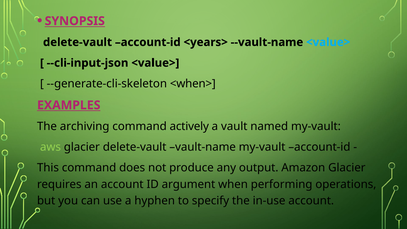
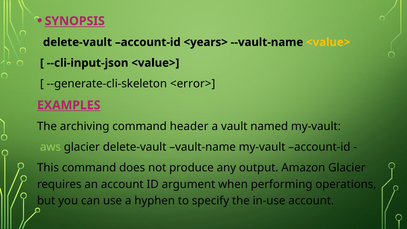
<value> colour: light blue -> yellow (328, 42)
<when>: <when> -> <error> (193, 84)
actively: actively -> header (189, 126)
